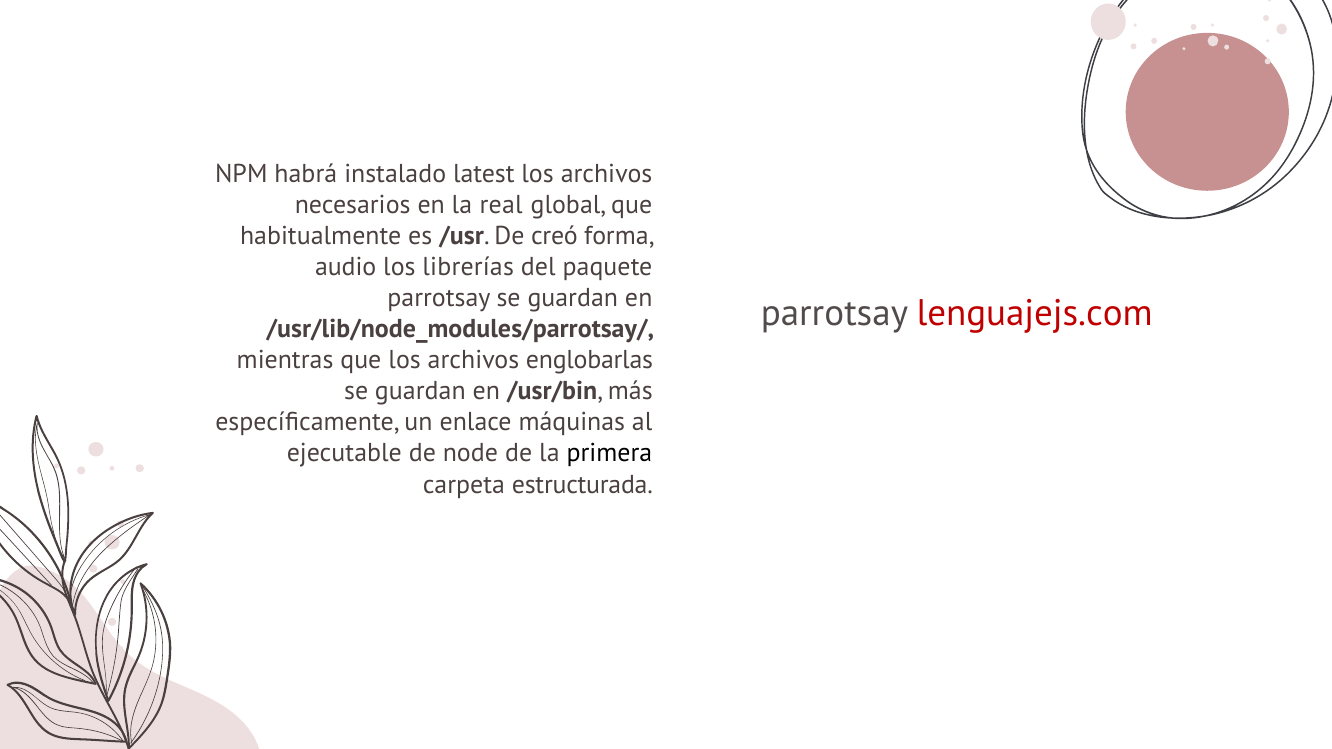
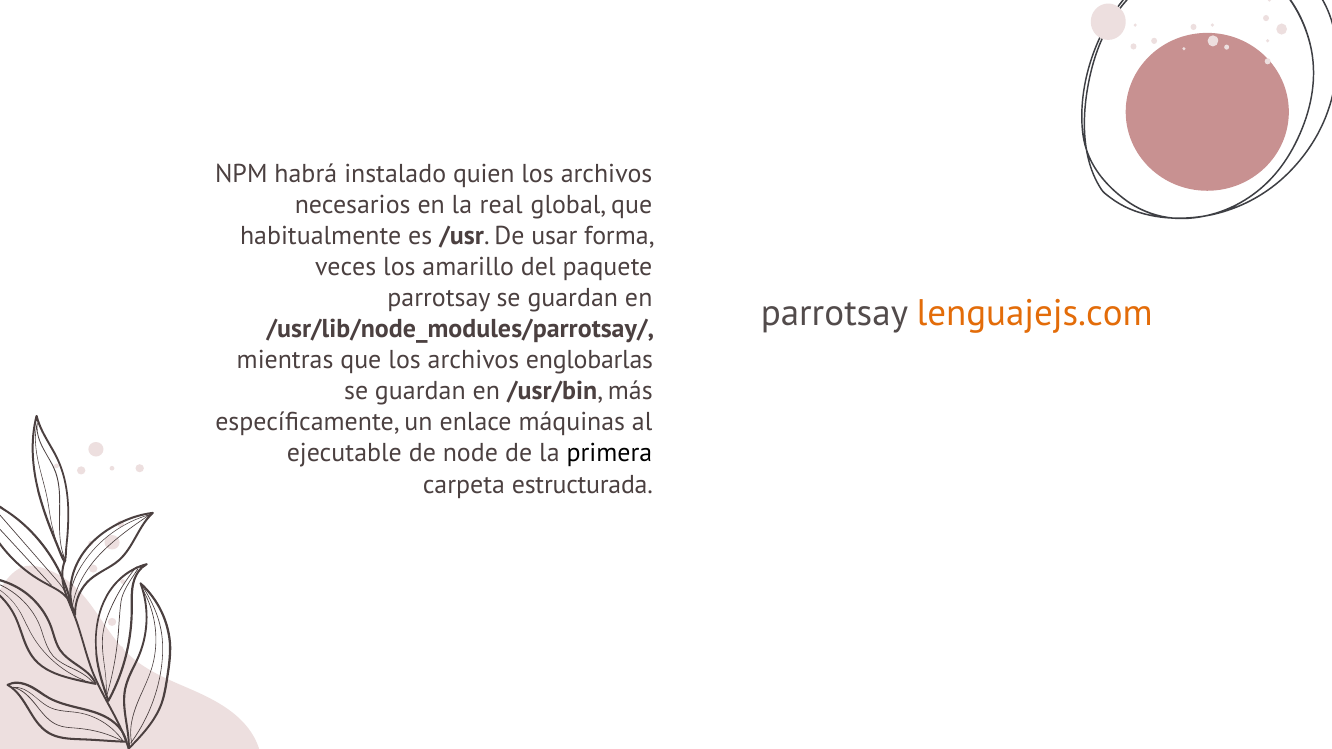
latest: latest -> quien (484, 174)
creó: creó -> usar (554, 236)
audio: audio -> veces (346, 267)
librerías: librerías -> amarillo (468, 267)
lenguajejs.com colour: red -> orange (1035, 313)
